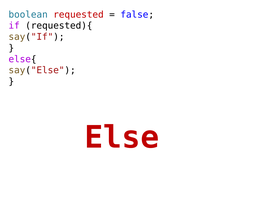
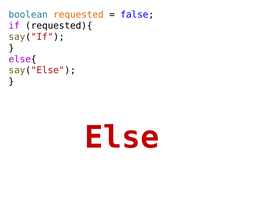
requested colour: red -> orange (78, 15)
